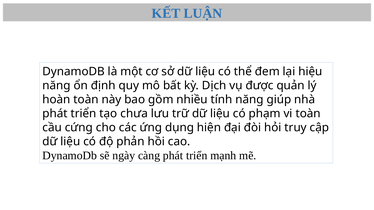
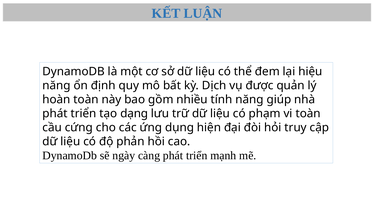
chưa: chưa -> dạng (134, 114)
